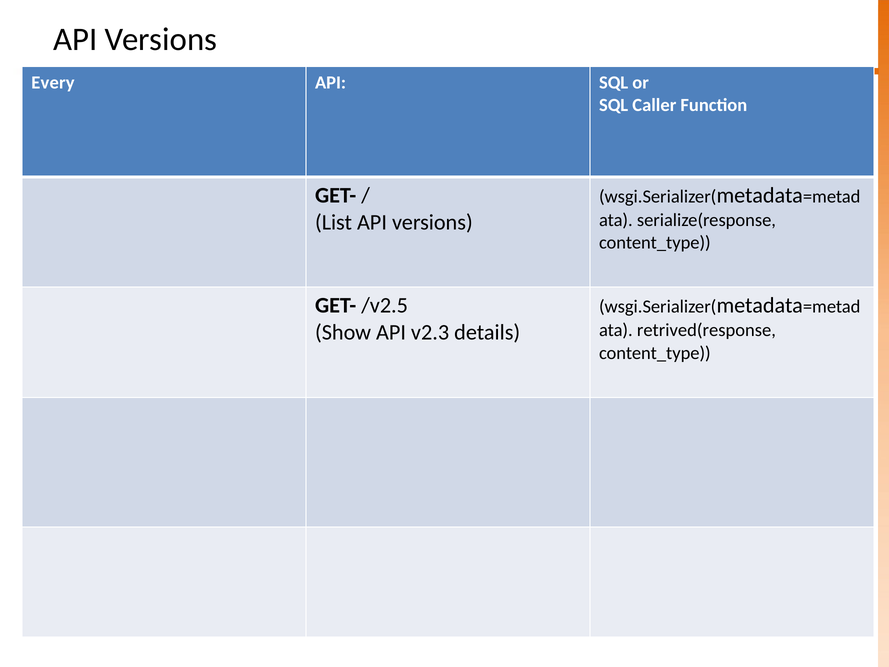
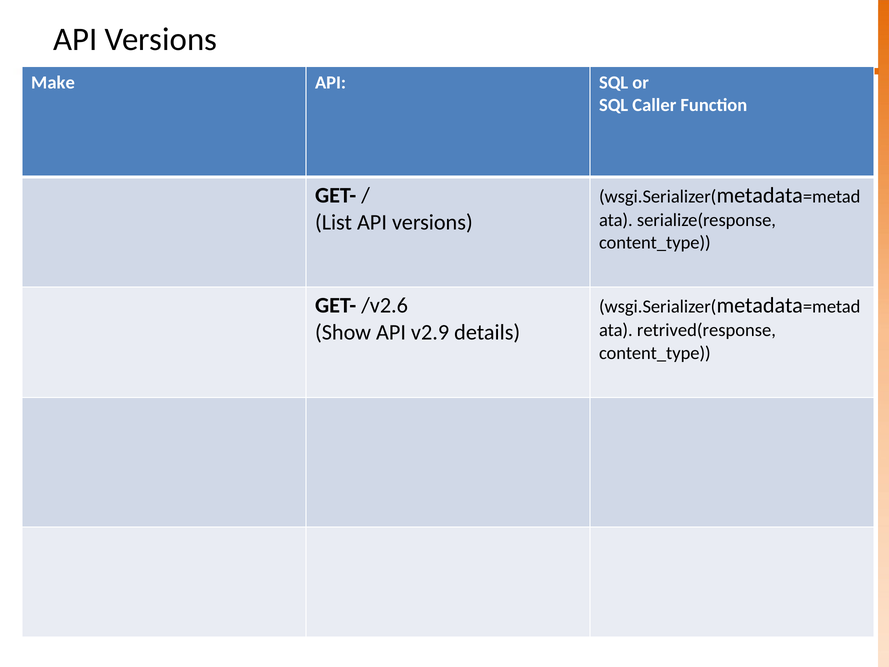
Every: Every -> Make (53, 83)
/v2.5: /v2.5 -> /v2.6 (385, 305)
v2.3: v2.3 -> v2.9 (430, 333)
